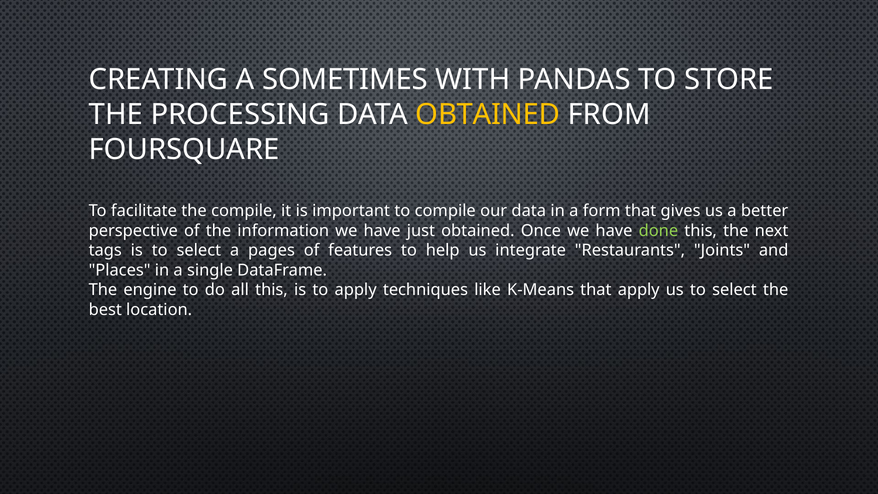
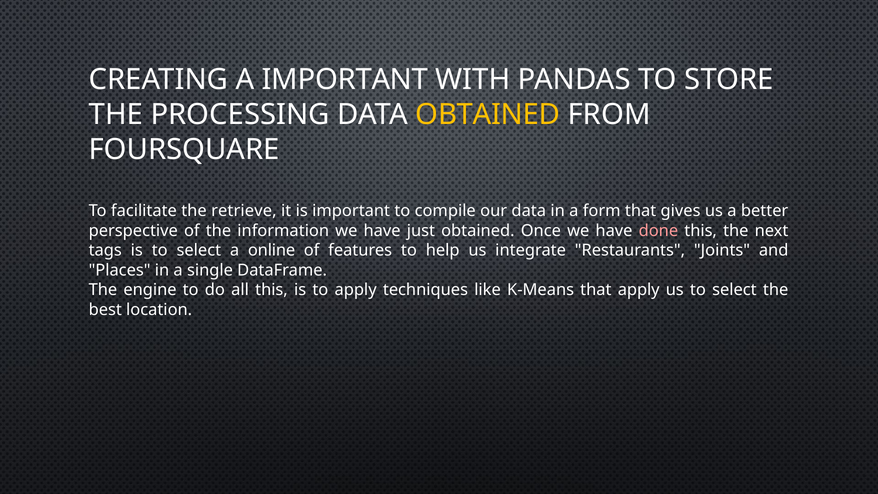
A SOMETIMES: SOMETIMES -> IMPORTANT (345, 79)
the compile: compile -> retrieve (244, 211)
done colour: light green -> pink (658, 231)
pages: pages -> online (272, 250)
